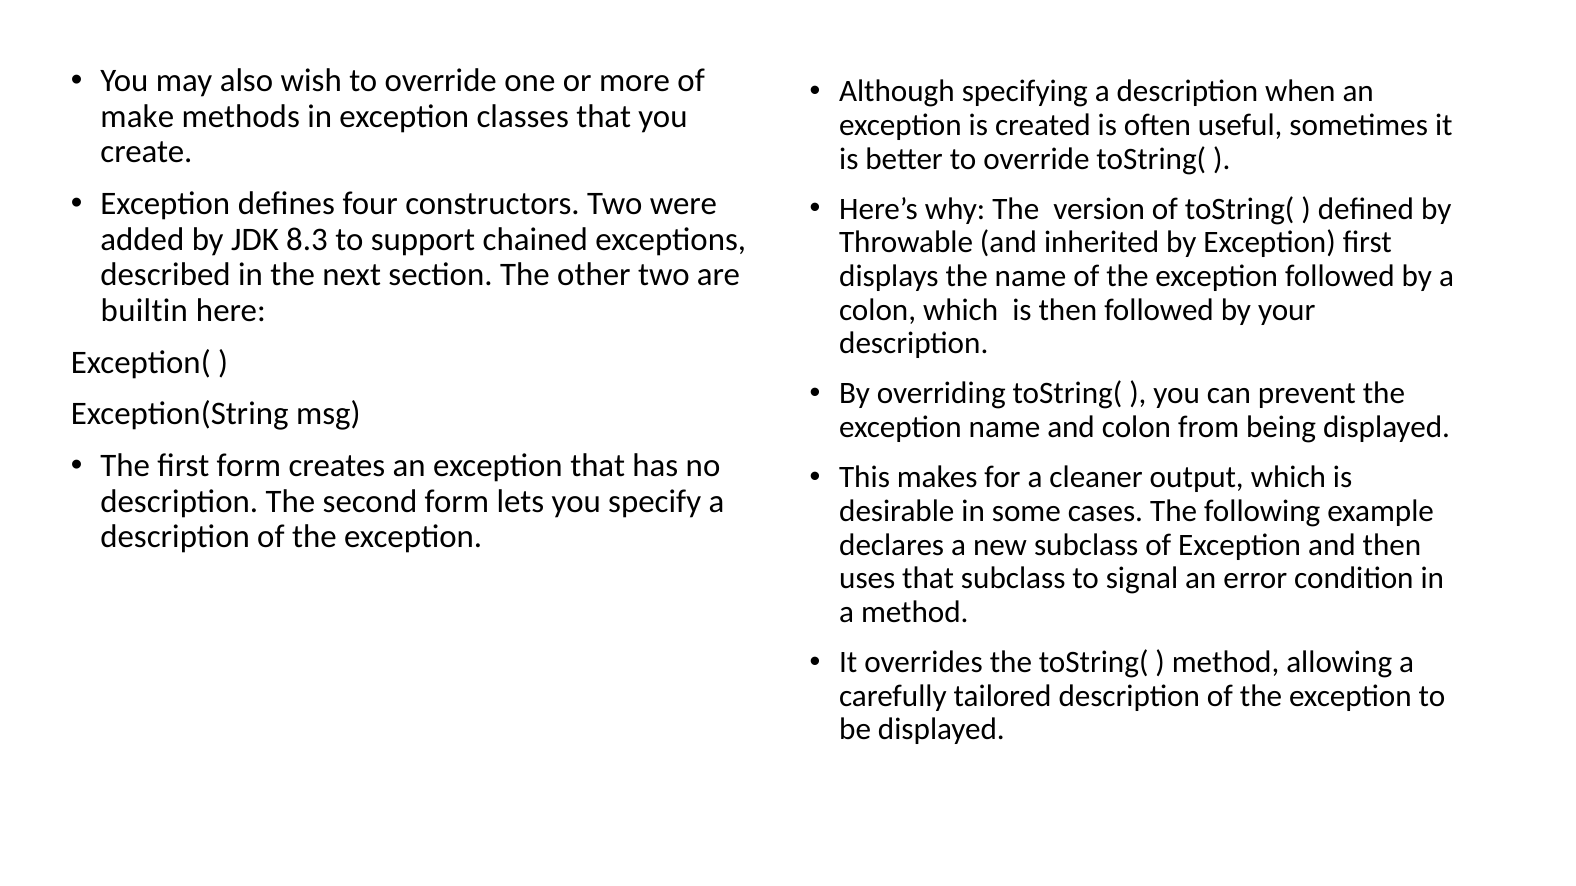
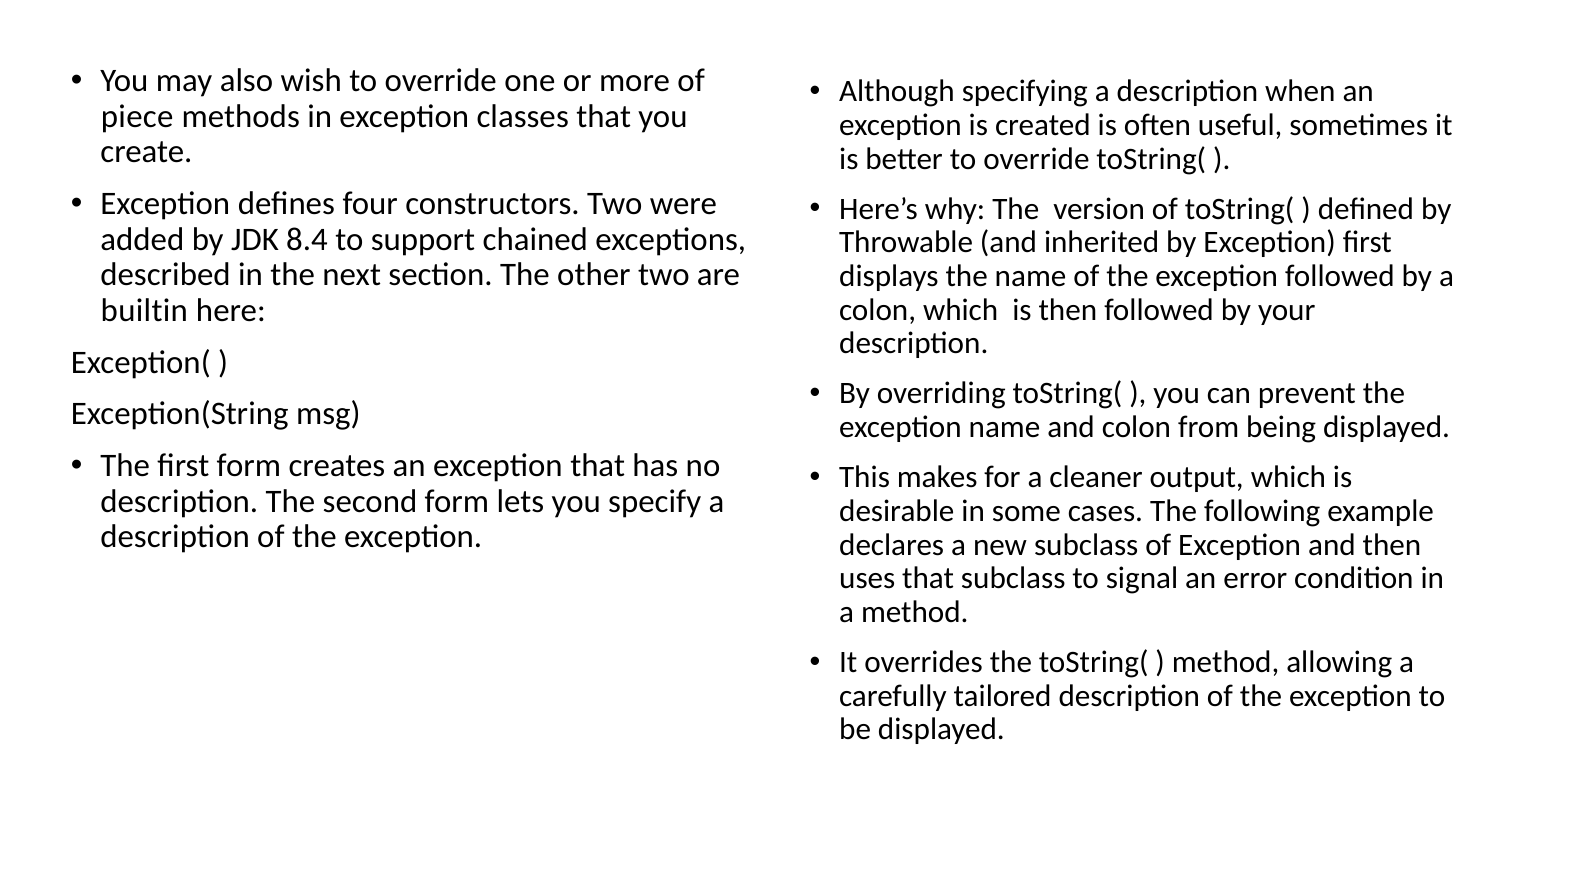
make: make -> piece (137, 116)
8.3: 8.3 -> 8.4 (307, 239)
